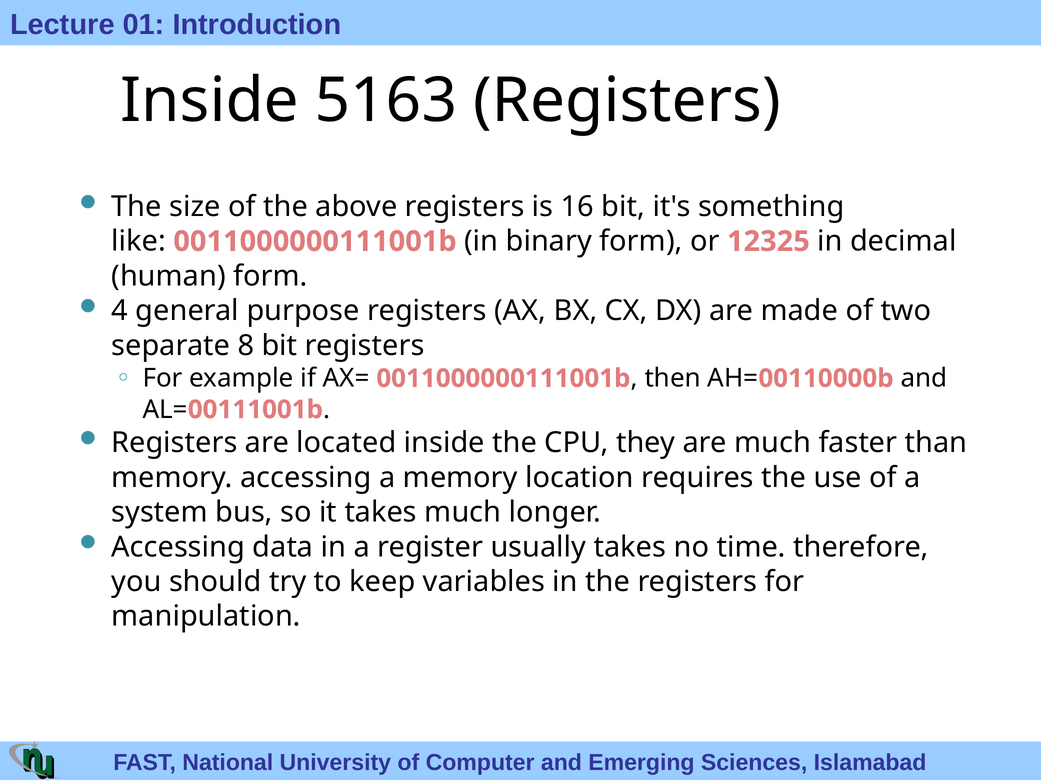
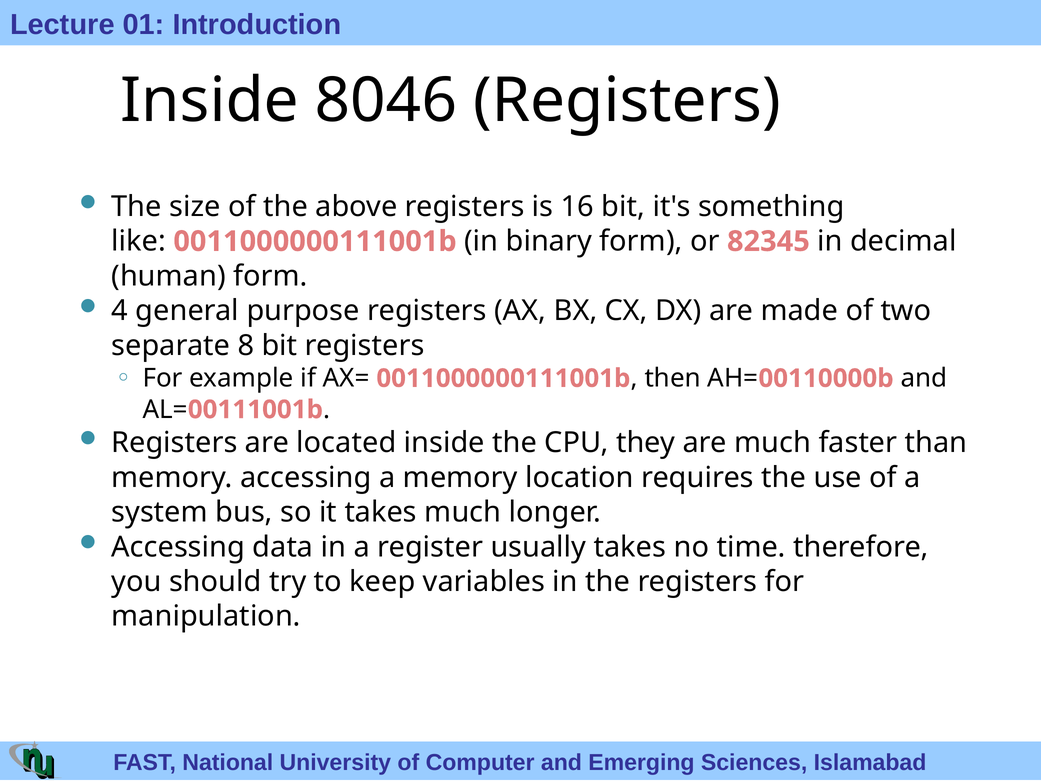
5163: 5163 -> 8046 (386, 101)
12325: 12325 -> 82345 (768, 241)
